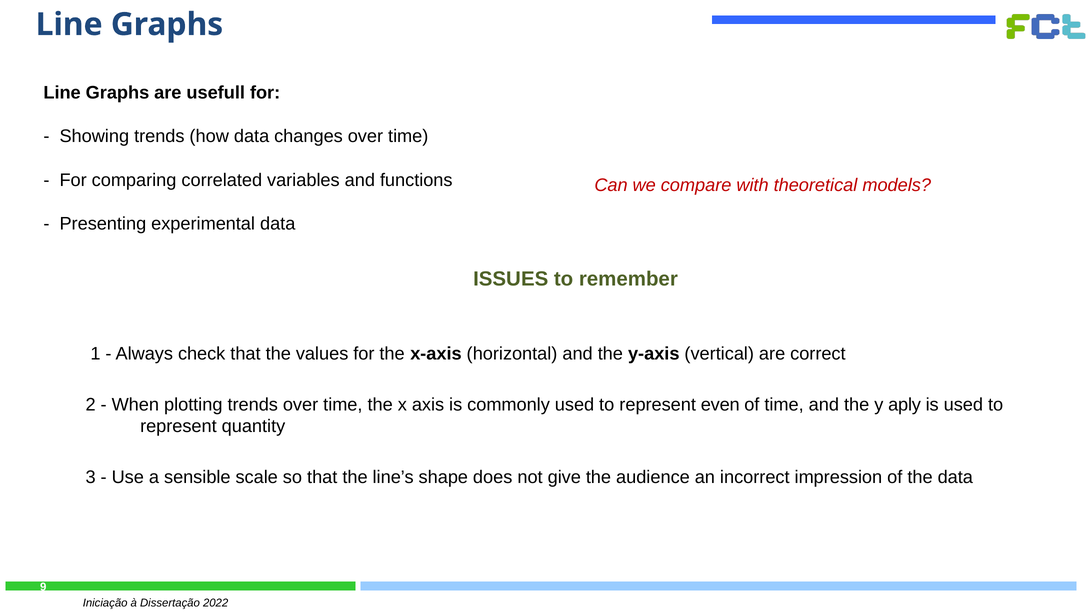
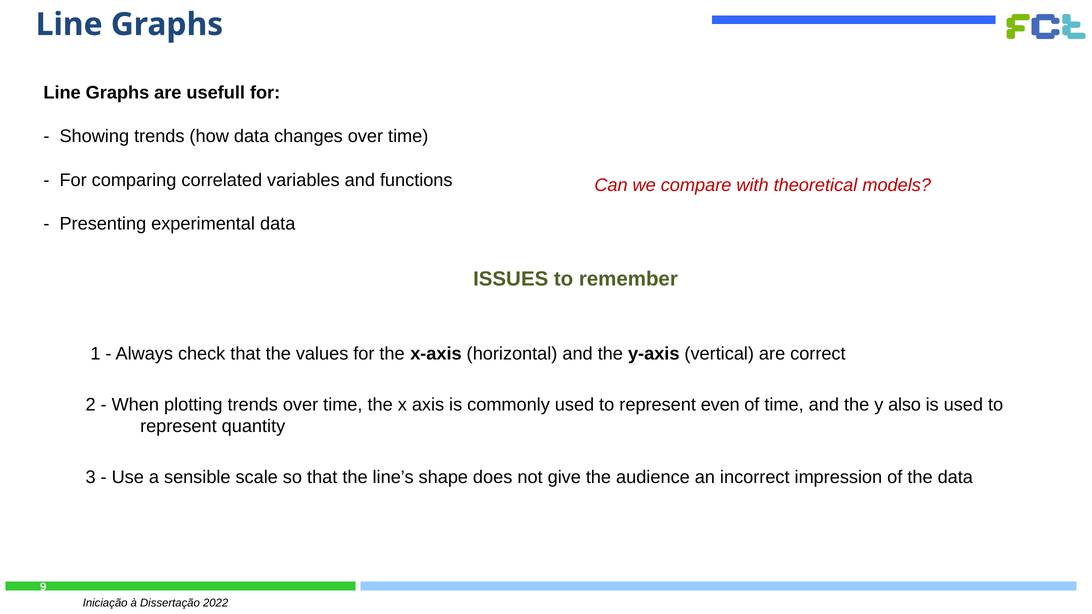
aply: aply -> also (905, 405)
